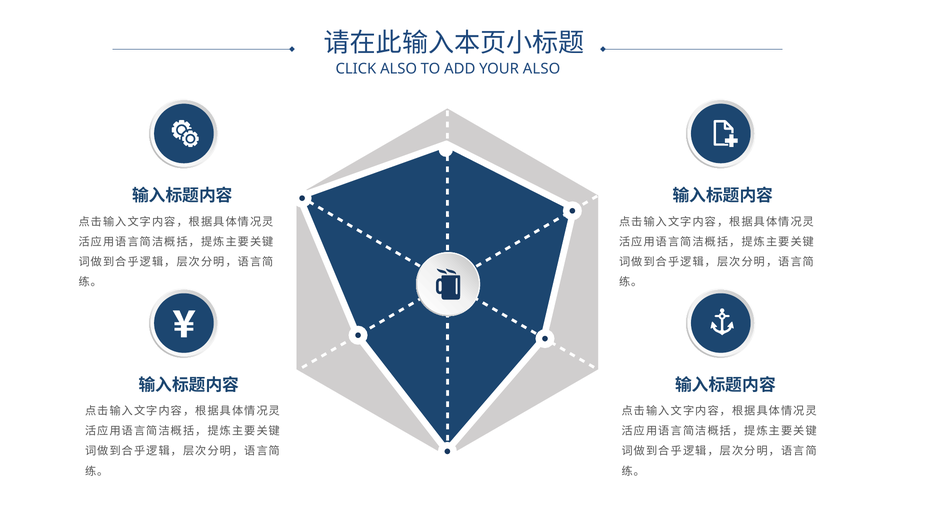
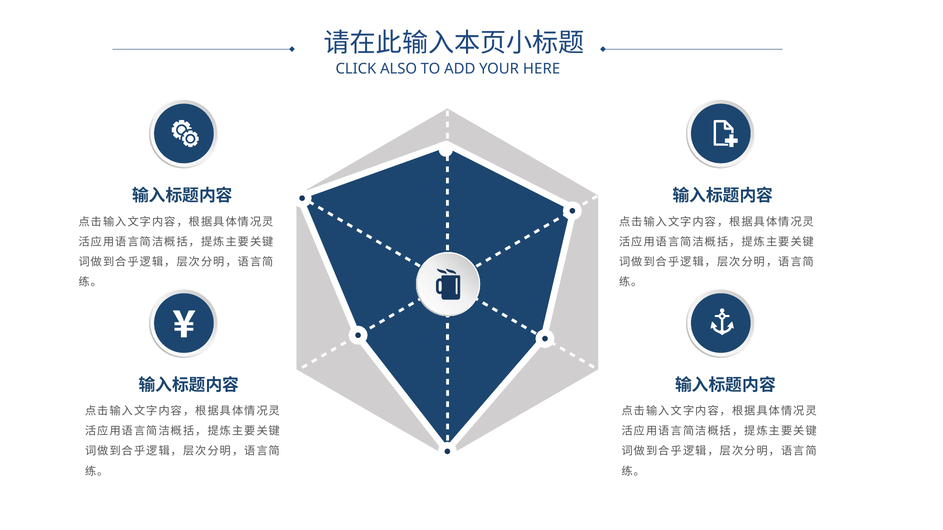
YOUR ALSO: ALSO -> HERE (542, 69)
